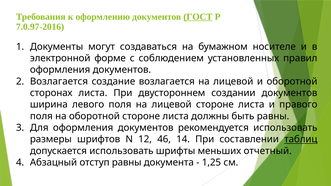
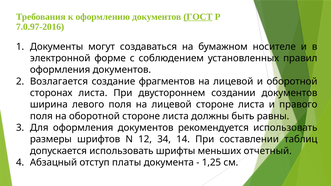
создание возлагается: возлагается -> фрагментов (167, 81)
46: 46 -> 34 (164, 139)
таблиц underline: present -> none (301, 139)
отступ равны: равны -> платы (127, 163)
